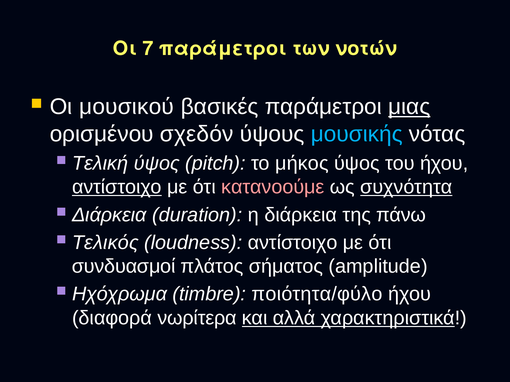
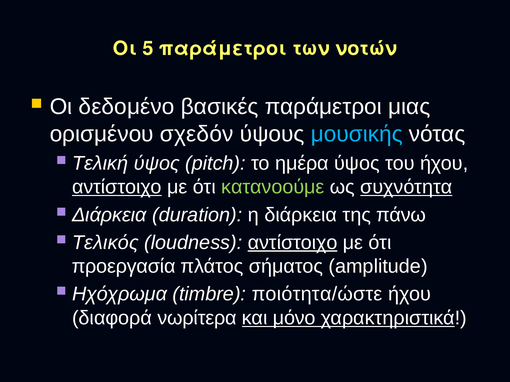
7: 7 -> 5 (148, 49)
μουσικού: μουσικού -> δεδομένο (127, 107)
μιας underline: present -> none (409, 107)
μήκος: μήκος -> ημέρα (302, 163)
κατανοούμε colour: pink -> light green (273, 187)
αντίστοιχο underline: none -> present (293, 243)
συνδυασμοί: συνδυασμοί -> προεργασία (124, 267)
ποιότητα/φύλο: ποιότητα/φύλο -> ποιότητα/ώστε (317, 294)
αλλά: αλλά -> μόνο (294, 318)
